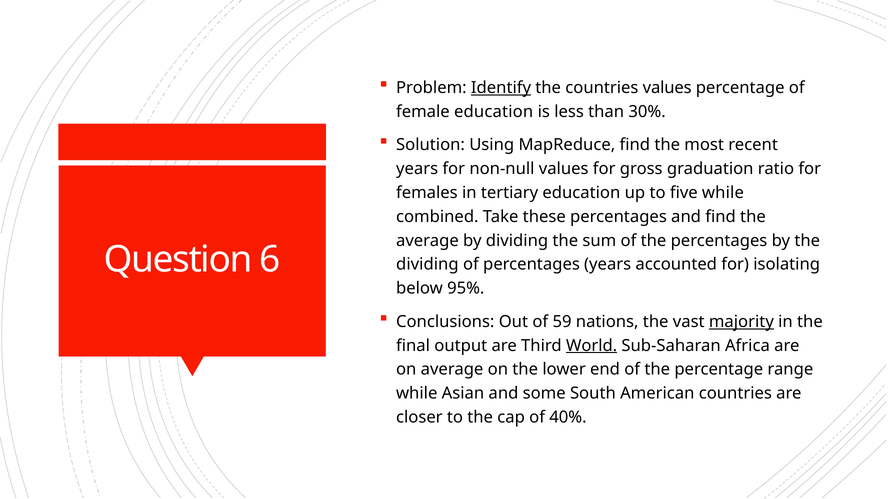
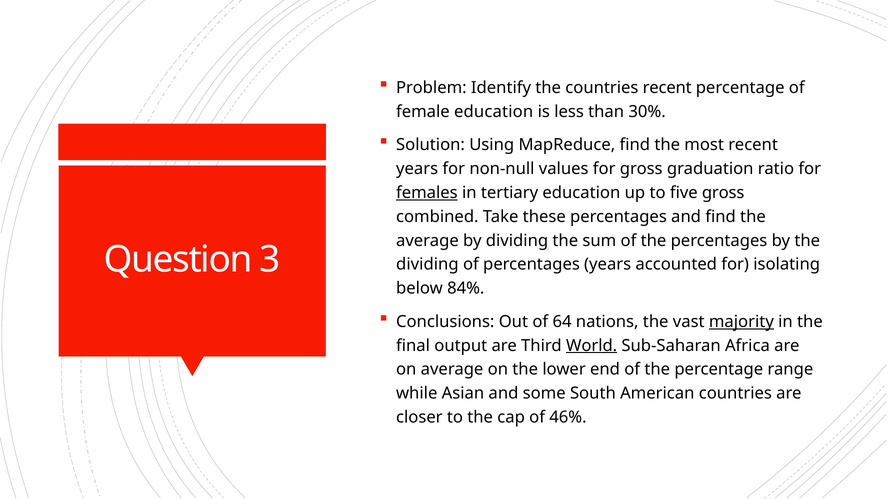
Identify underline: present -> none (501, 88)
countries values: values -> recent (667, 88)
females underline: none -> present (427, 193)
five while: while -> gross (723, 193)
6: 6 -> 3 (270, 260)
95%: 95% -> 84% (466, 289)
59: 59 -> 64 (562, 322)
40%: 40% -> 46% (568, 418)
